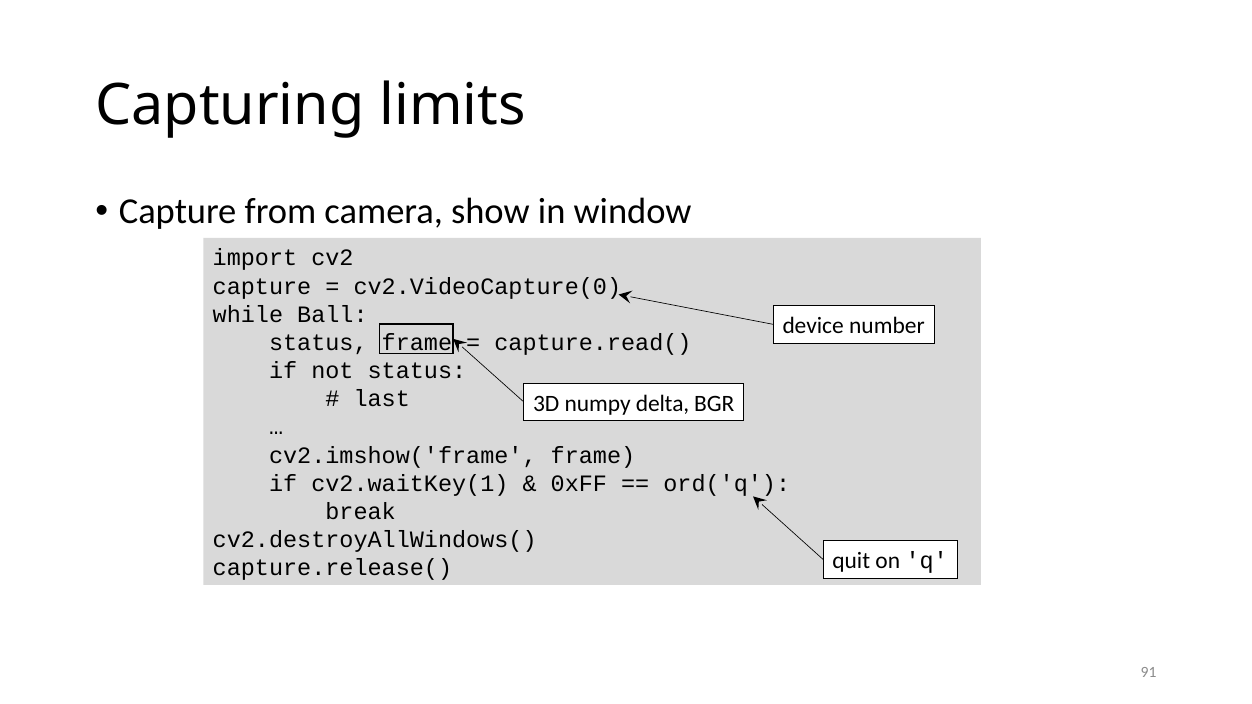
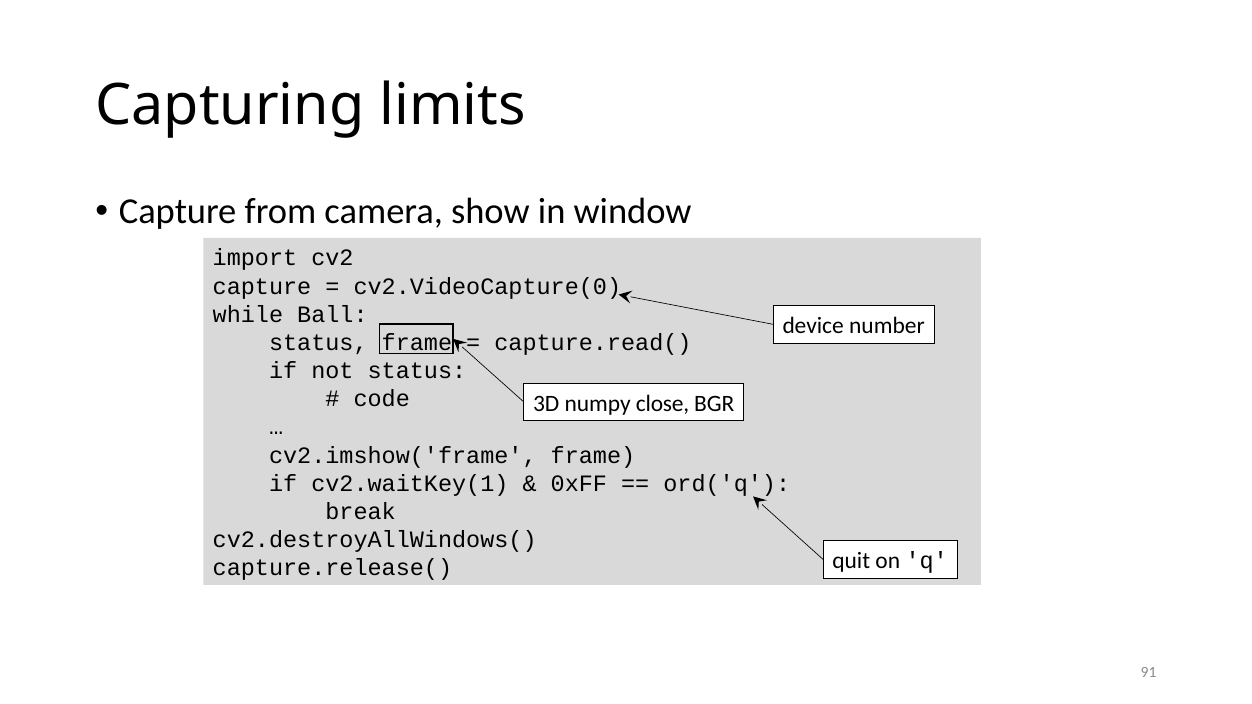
last: last -> code (382, 399)
delta: delta -> close (663, 404)
